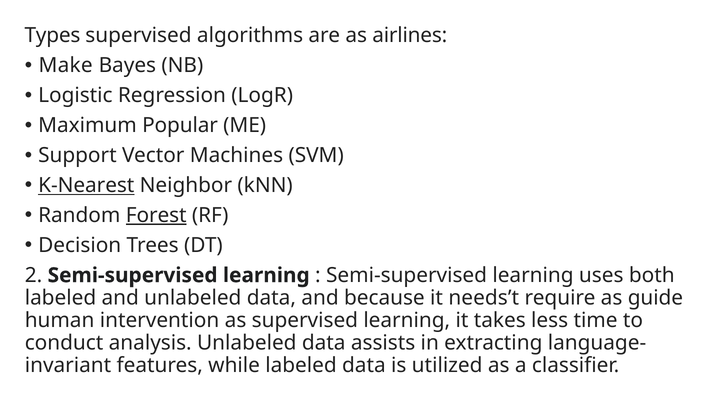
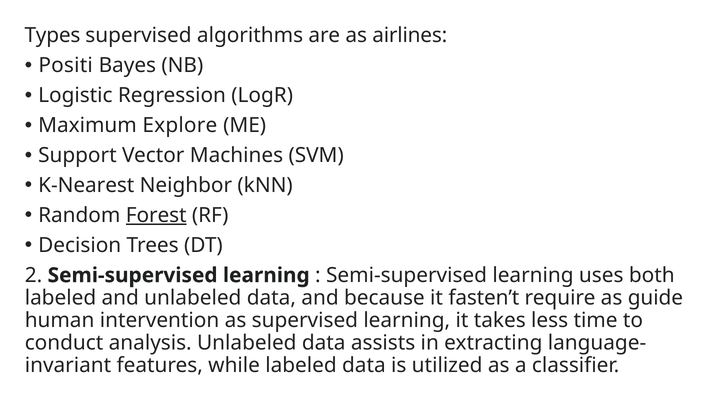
Make: Make -> Positi (66, 66)
Popular: Popular -> Explore (180, 125)
K-Nearest underline: present -> none (86, 185)
needs’t: needs’t -> fasten’t (484, 298)
